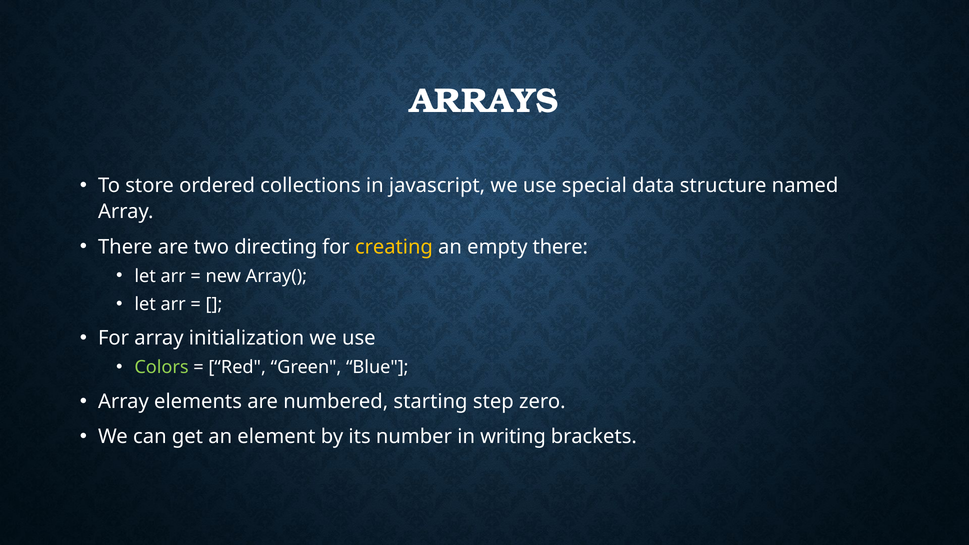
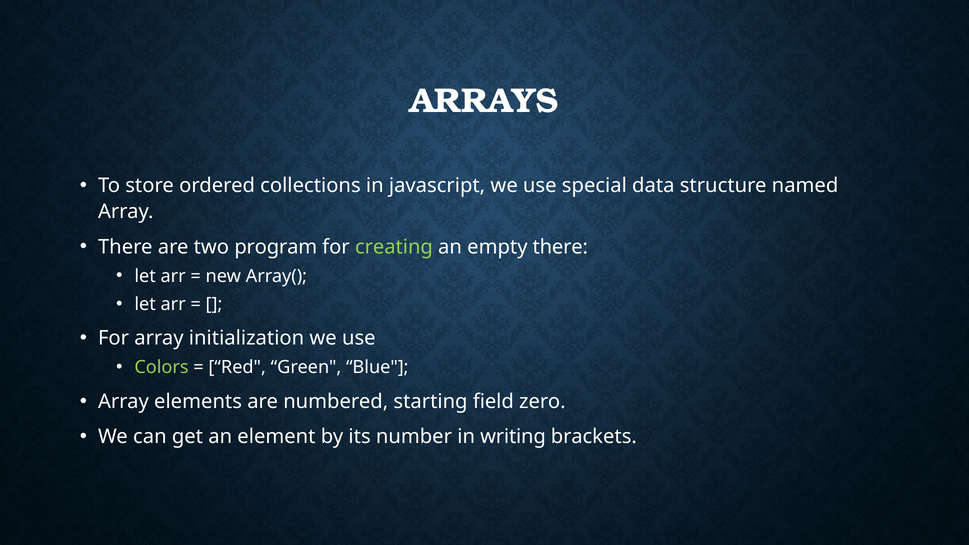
directing: directing -> program (276, 247)
creating colour: yellow -> light green (394, 247)
step: step -> field (493, 402)
